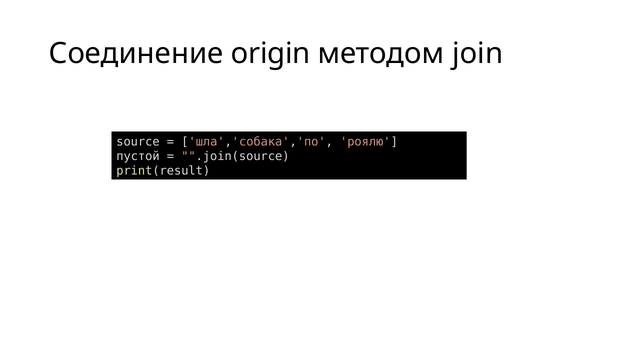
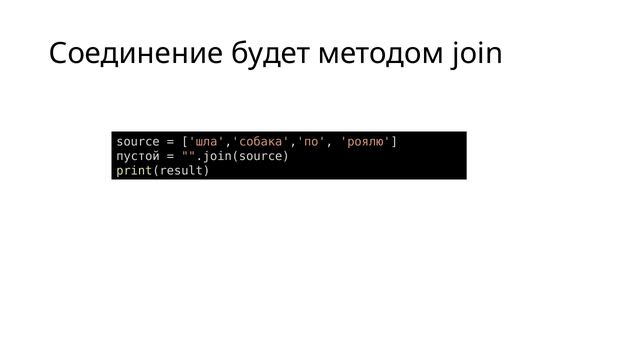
origin: origin -> будет (271, 54)
